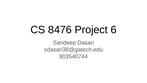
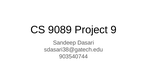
8476: 8476 -> 9089 (60, 30)
6: 6 -> 9 (114, 30)
